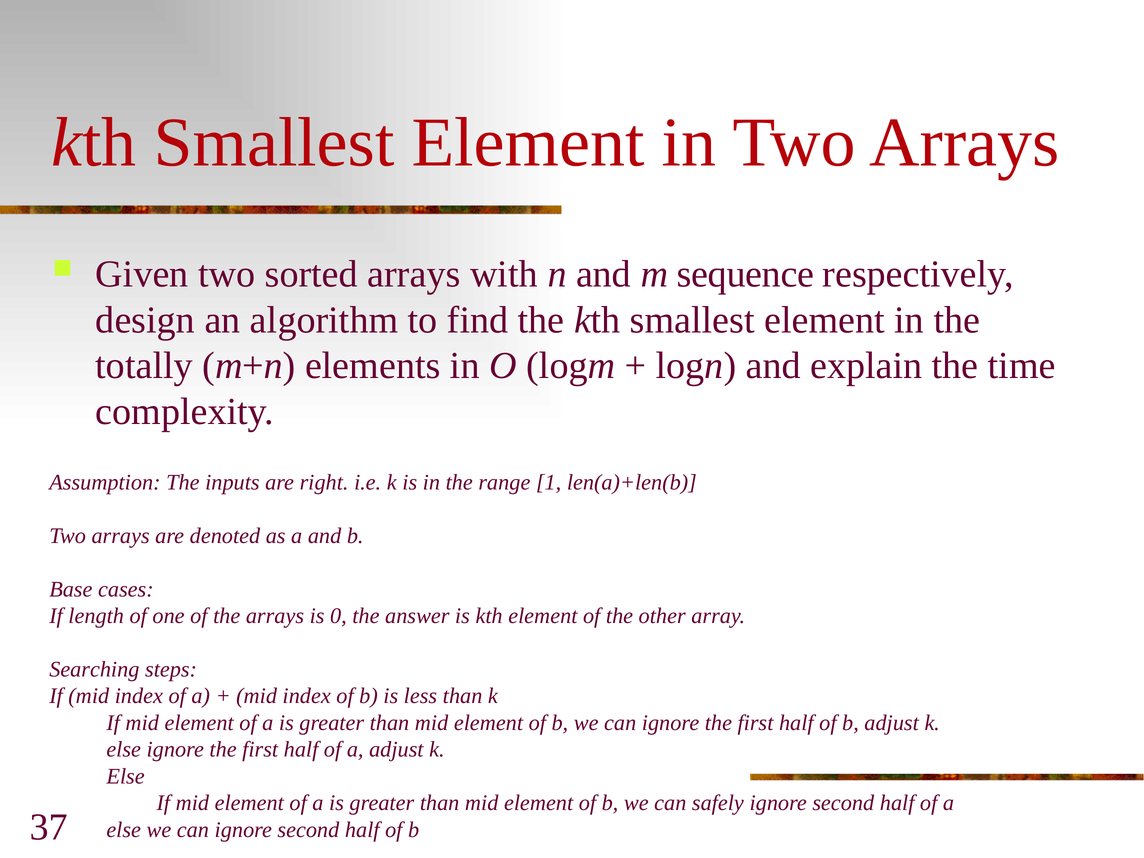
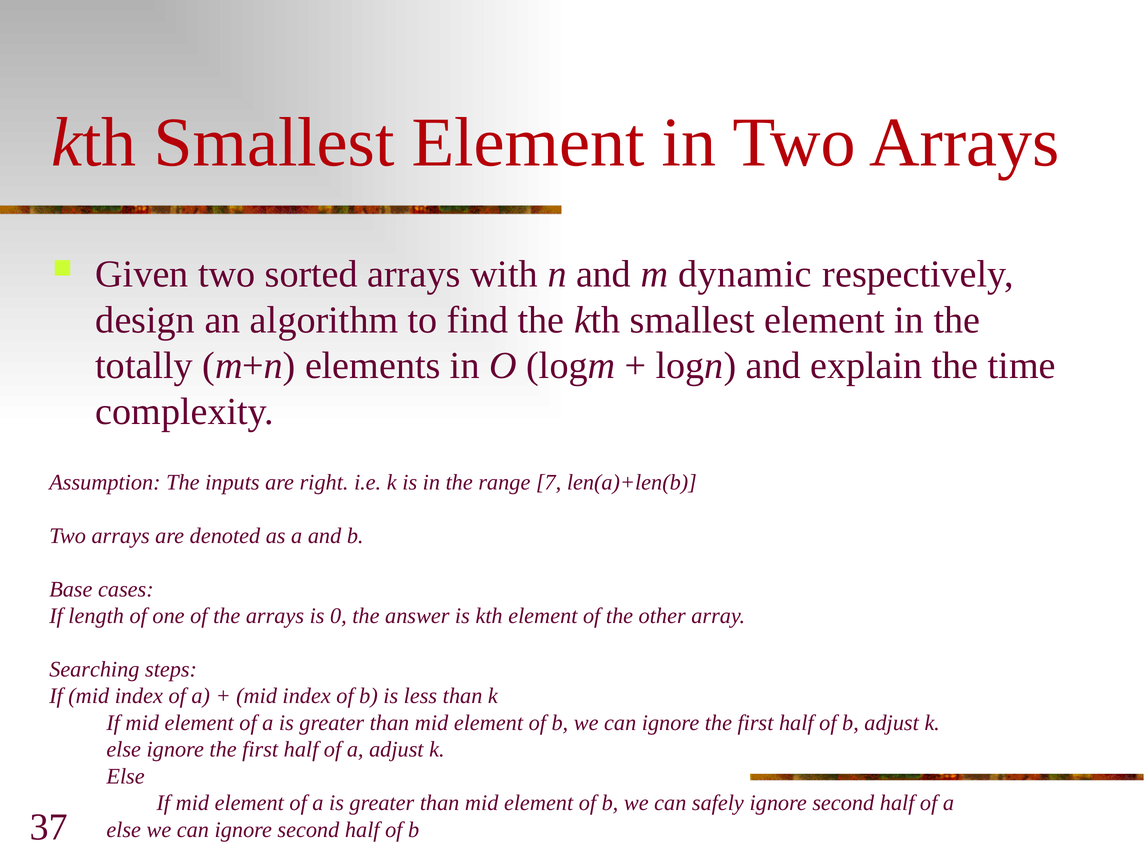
sequence: sequence -> dynamic (745, 274)
1: 1 -> 7 (549, 482)
